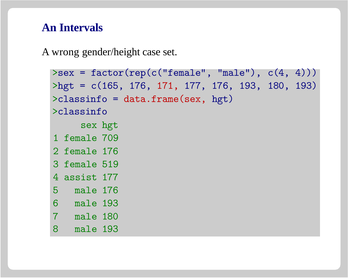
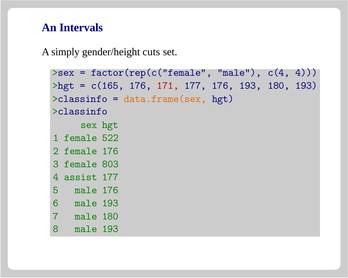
wrong: wrong -> simply (65, 52)
case: case -> cuts (151, 52)
data.frame(sex colour: red -> orange (165, 99)
709: 709 -> 522 (110, 138)
519: 519 -> 803 (110, 164)
